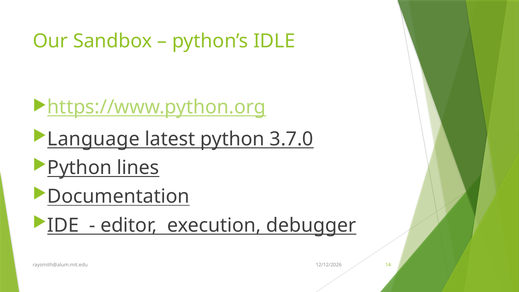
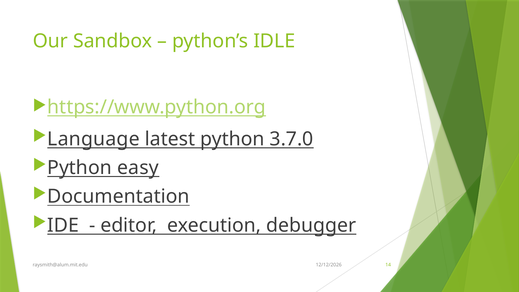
lines: lines -> easy (138, 168)
